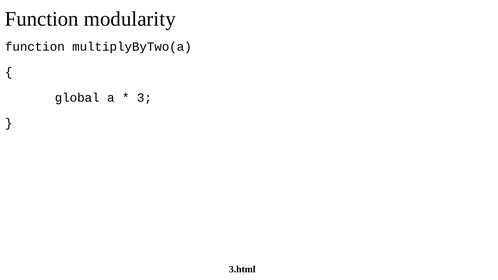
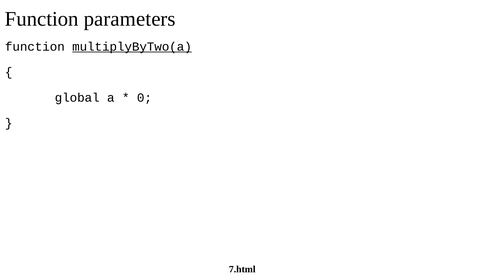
modularity: modularity -> parameters (130, 19)
multiplyByTwo(a underline: none -> present (132, 47)
3: 3 -> 0 (144, 98)
3.html: 3.html -> 7.html (242, 270)
